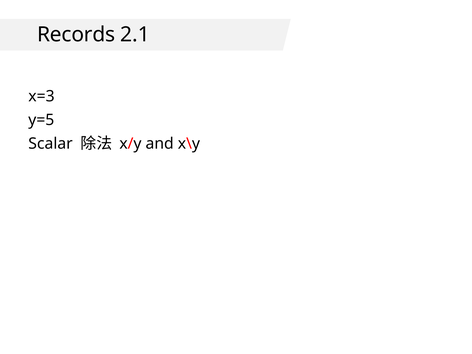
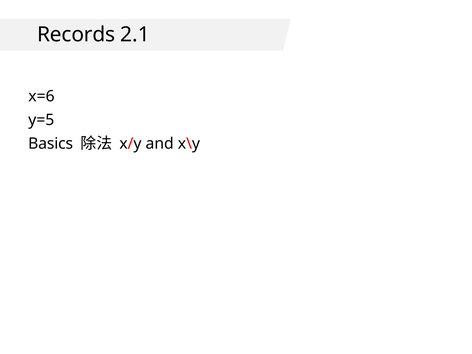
x=3: x=3 -> x=6 (41, 96)
Scalar: Scalar -> Basics (51, 144)
